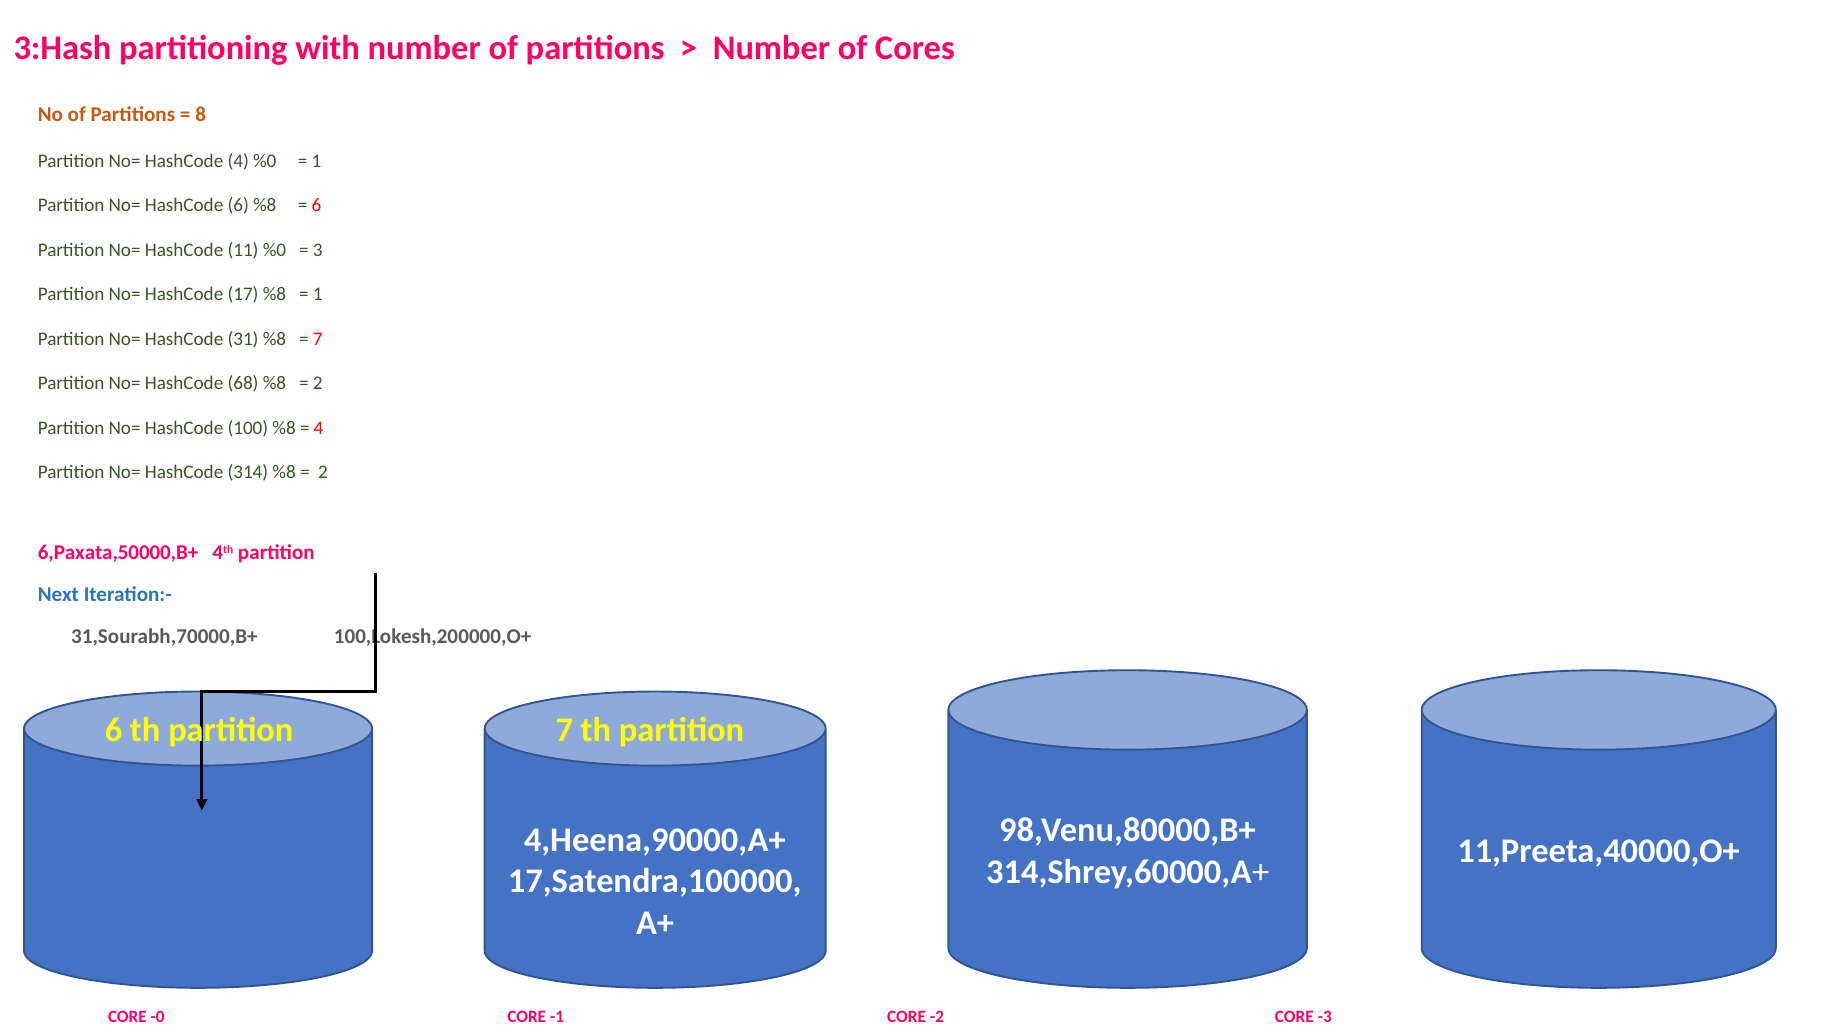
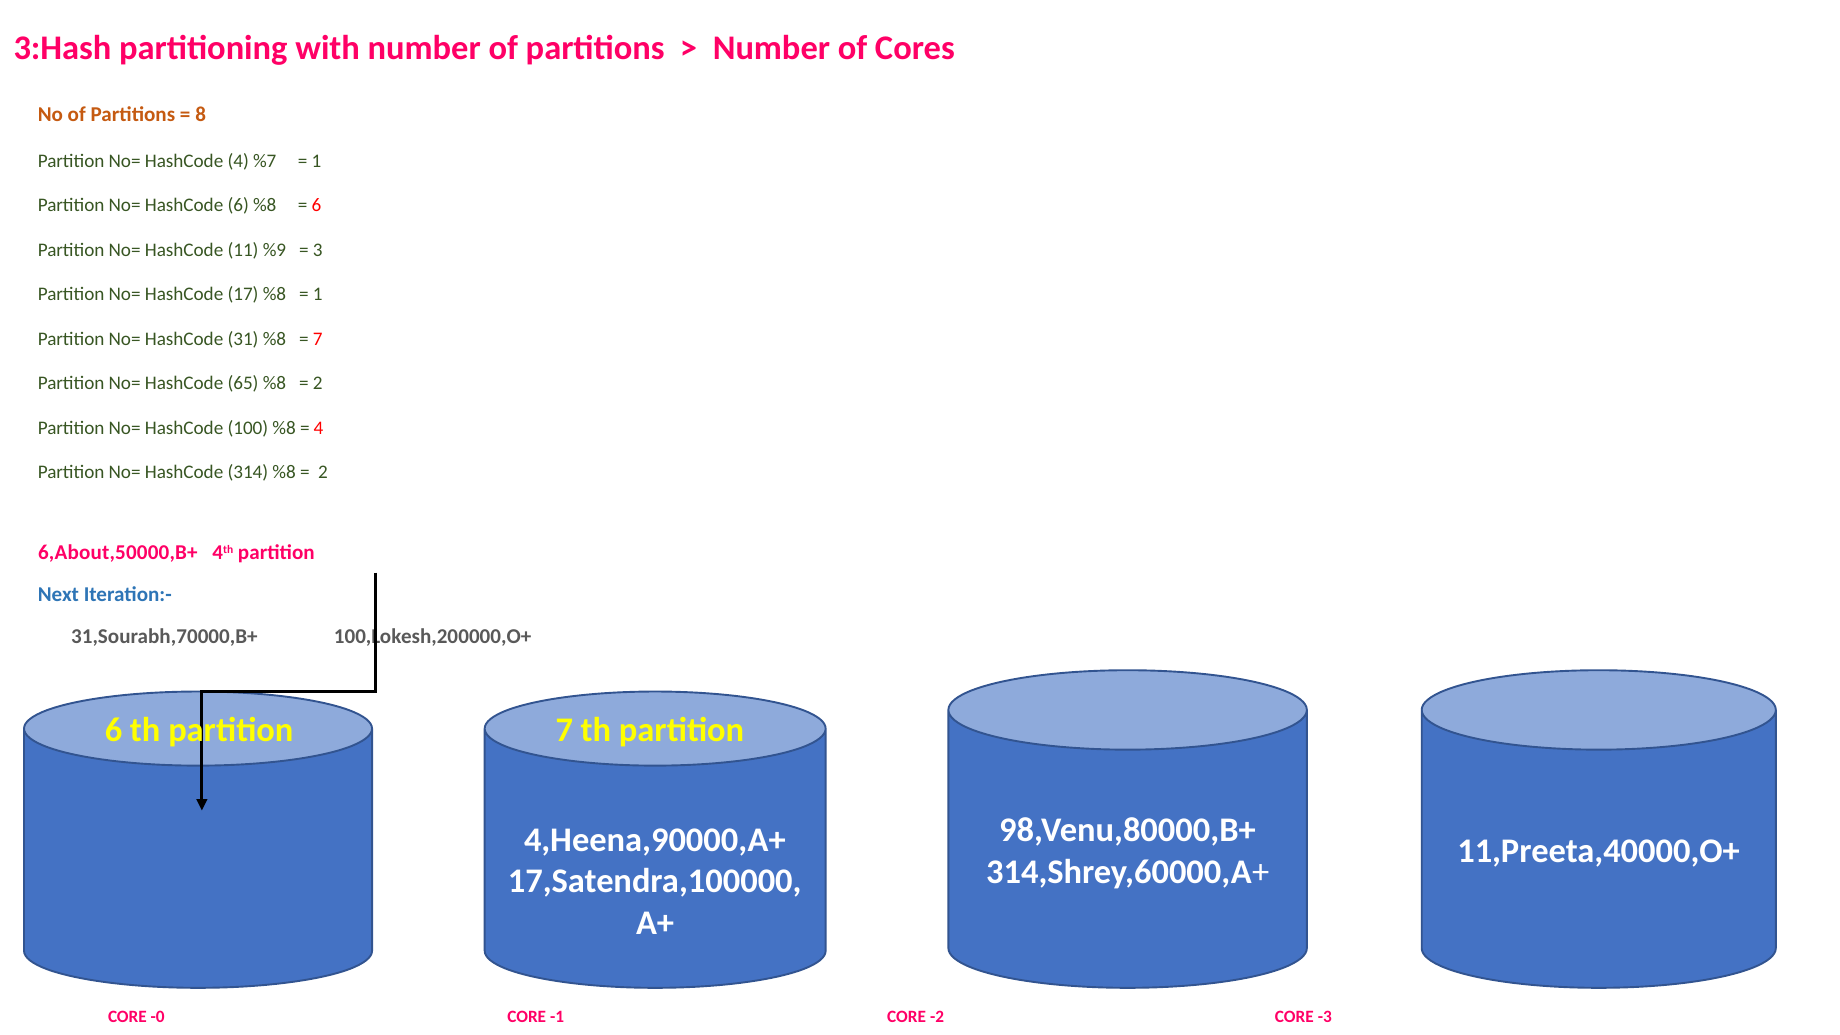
4 %0: %0 -> %7 (265, 161)
11 %0: %0 -> %9 (274, 250)
68: 68 -> 65 (243, 383)
6,Paxata,50000,B+: 6,Paxata,50000,B+ -> 6,About,50000,B+ (118, 553)
